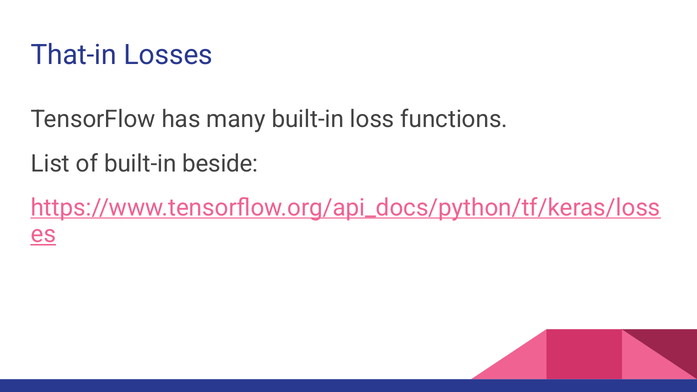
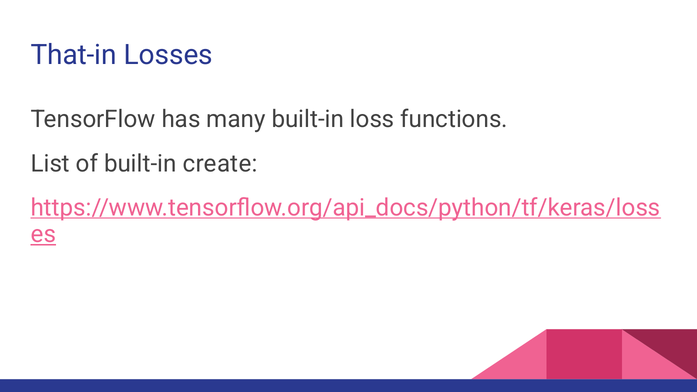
beside: beside -> create (220, 164)
